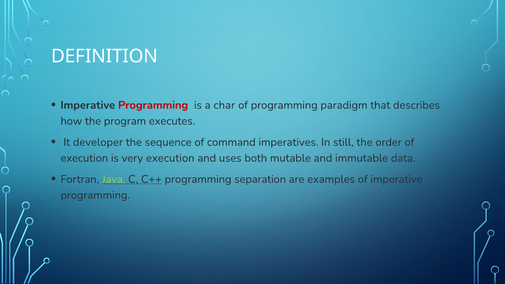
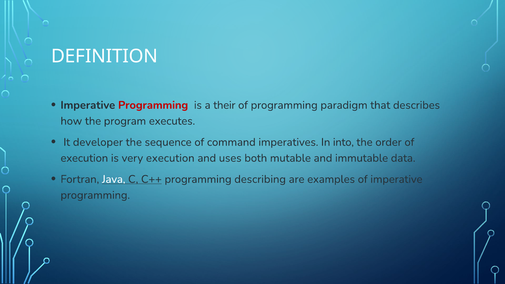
char: char -> their (224, 105)
still: still -> into (343, 142)
Java colour: light green -> white (114, 179)
separation: separation -> describing (260, 179)
